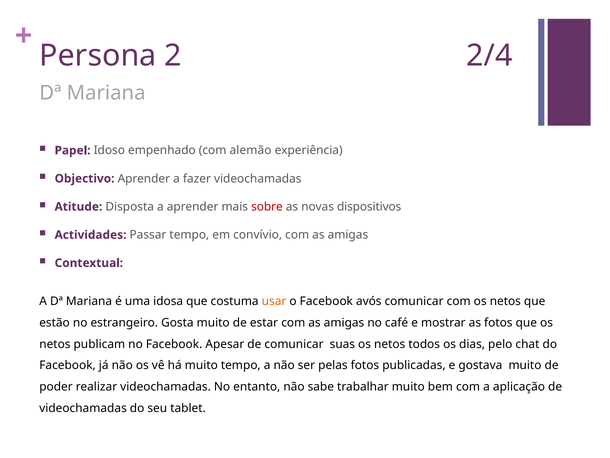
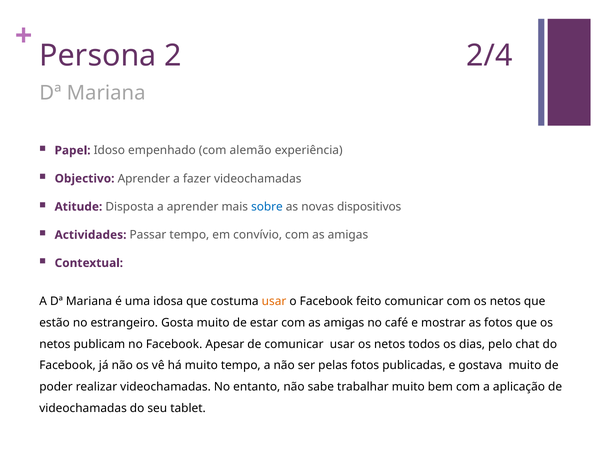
sobre colour: red -> blue (267, 207)
avós: avós -> feito (369, 301)
comunicar suas: suas -> usar (342, 344)
